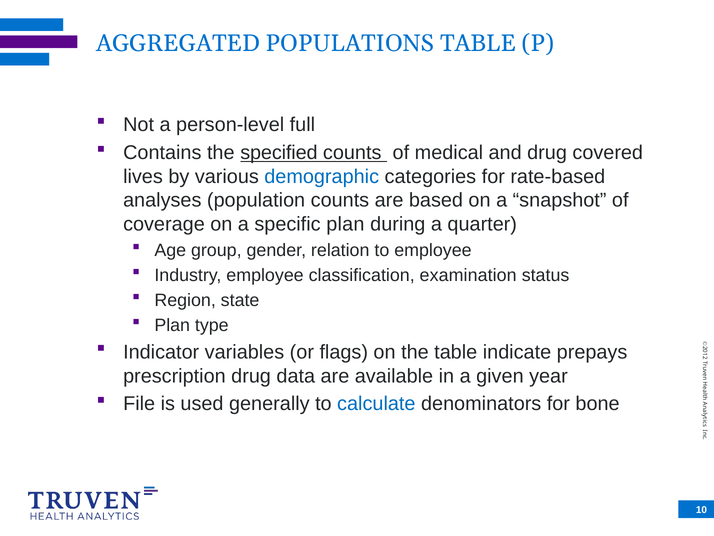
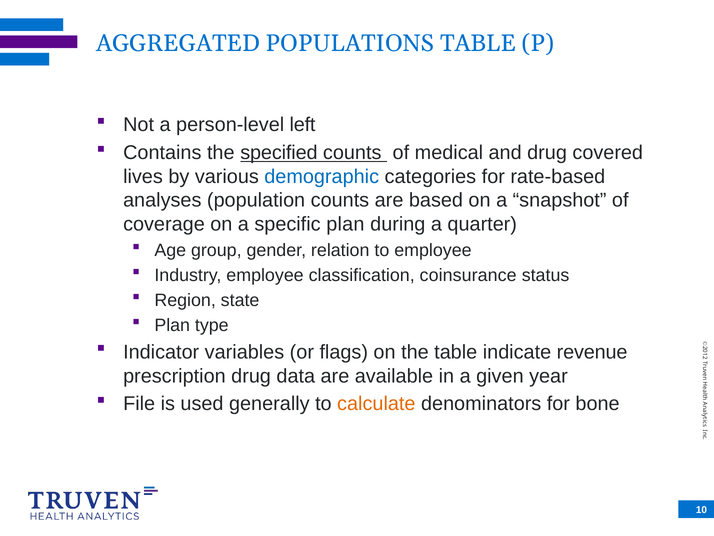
full: full -> left (303, 125)
examination: examination -> coinsurance (468, 275)
prepays: prepays -> revenue (592, 352)
calculate colour: blue -> orange (376, 403)
